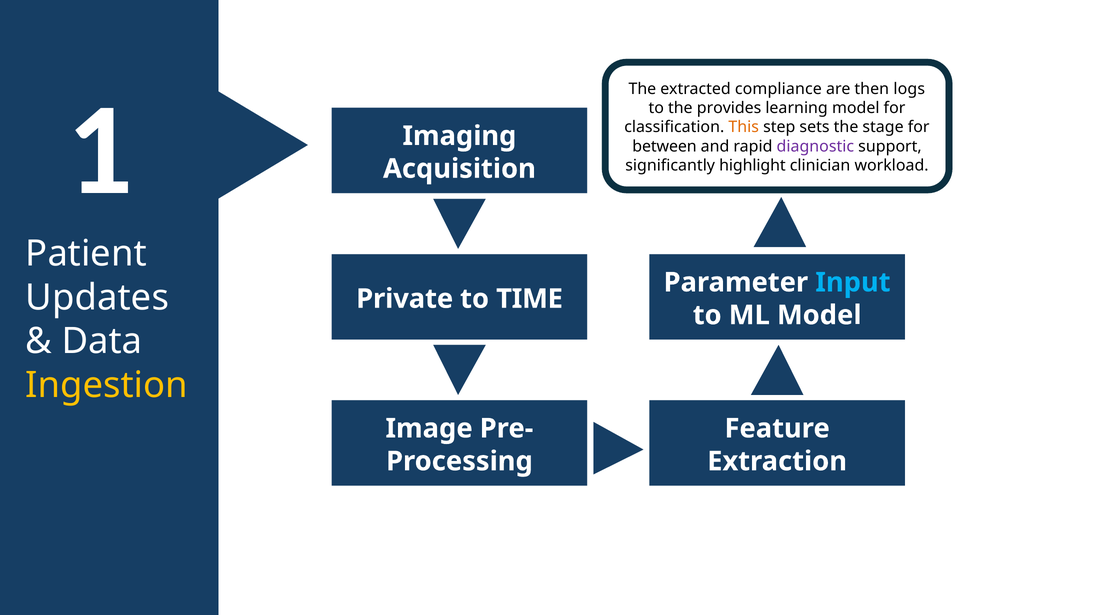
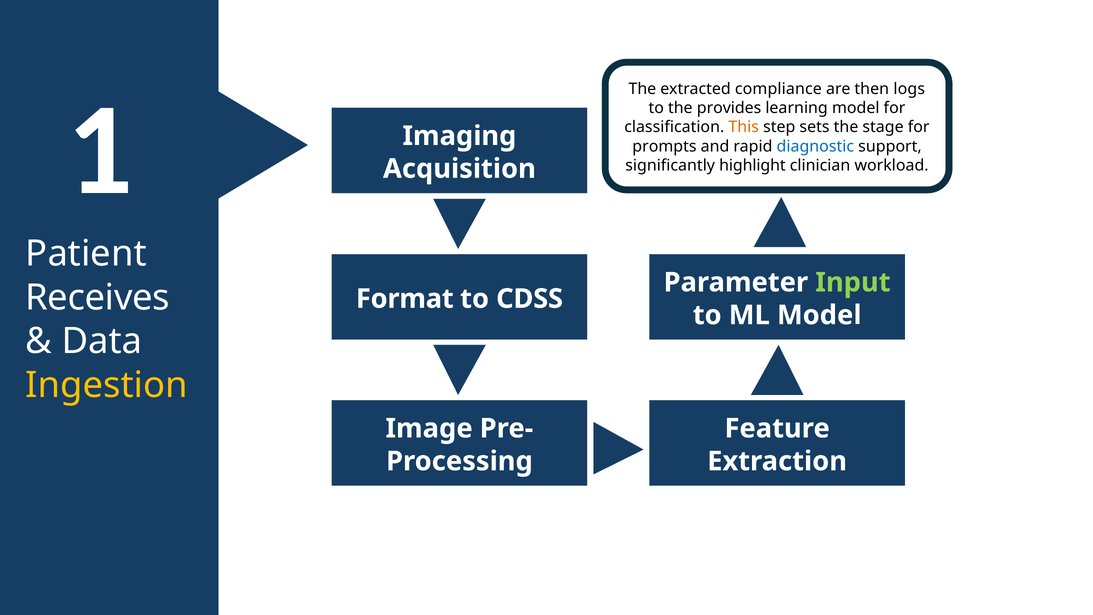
between: between -> prompts (664, 146)
diagnostic colour: purple -> blue (815, 146)
Input colour: light blue -> light green (853, 282)
Updates: Updates -> Receives (97, 298)
Private: Private -> Format (405, 299)
TIME: TIME -> CDSS (530, 299)
